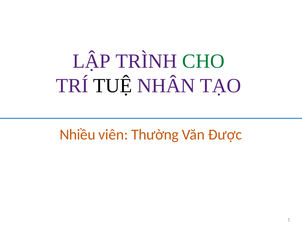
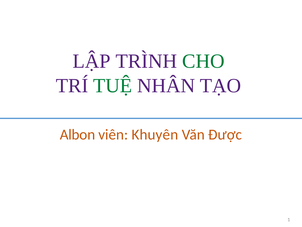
TUỆ colour: black -> green (113, 86)
Nhiều: Nhiều -> Albon (77, 134)
Thường: Thường -> Khuyên (155, 134)
